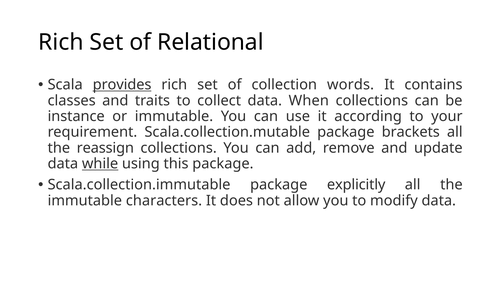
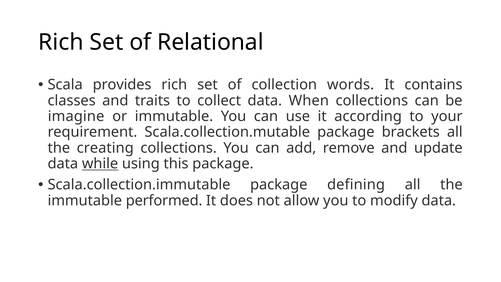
provides underline: present -> none (122, 85)
instance: instance -> imagine (76, 116)
reassign: reassign -> creating (105, 148)
explicitly: explicitly -> defining (356, 185)
characters: characters -> performed (164, 200)
